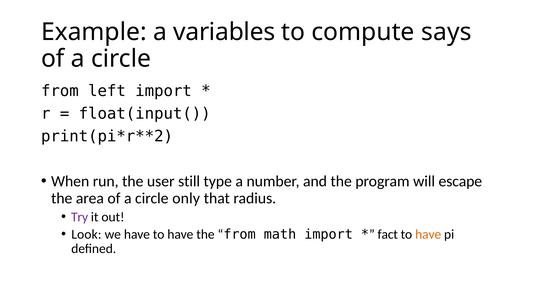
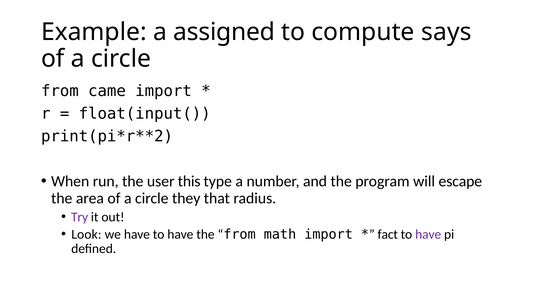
variables: variables -> assigned (224, 32)
left: left -> came (107, 91)
still: still -> this (189, 181)
only: only -> they (186, 198)
have colour: orange -> purple (428, 234)
